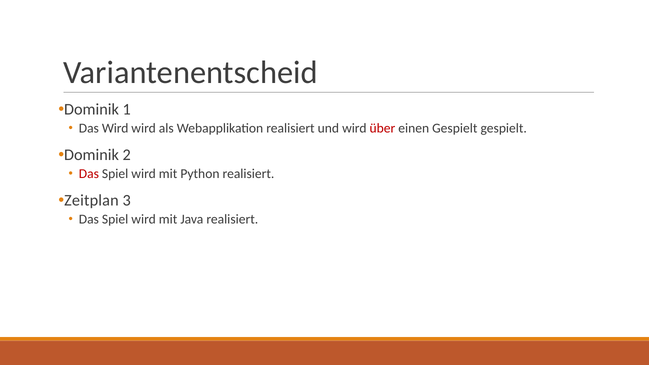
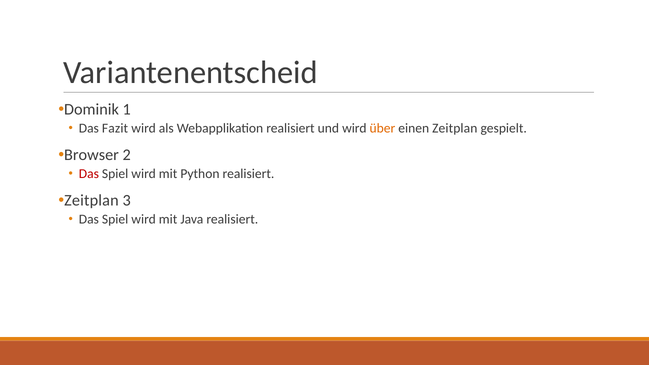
Das Wird: Wird -> Fazit (115, 128)
über colour: red -> orange (382, 128)
einen Gespielt: Gespielt -> Zeitplan (455, 128)
Dominik: Dominik -> Browser (91, 155)
